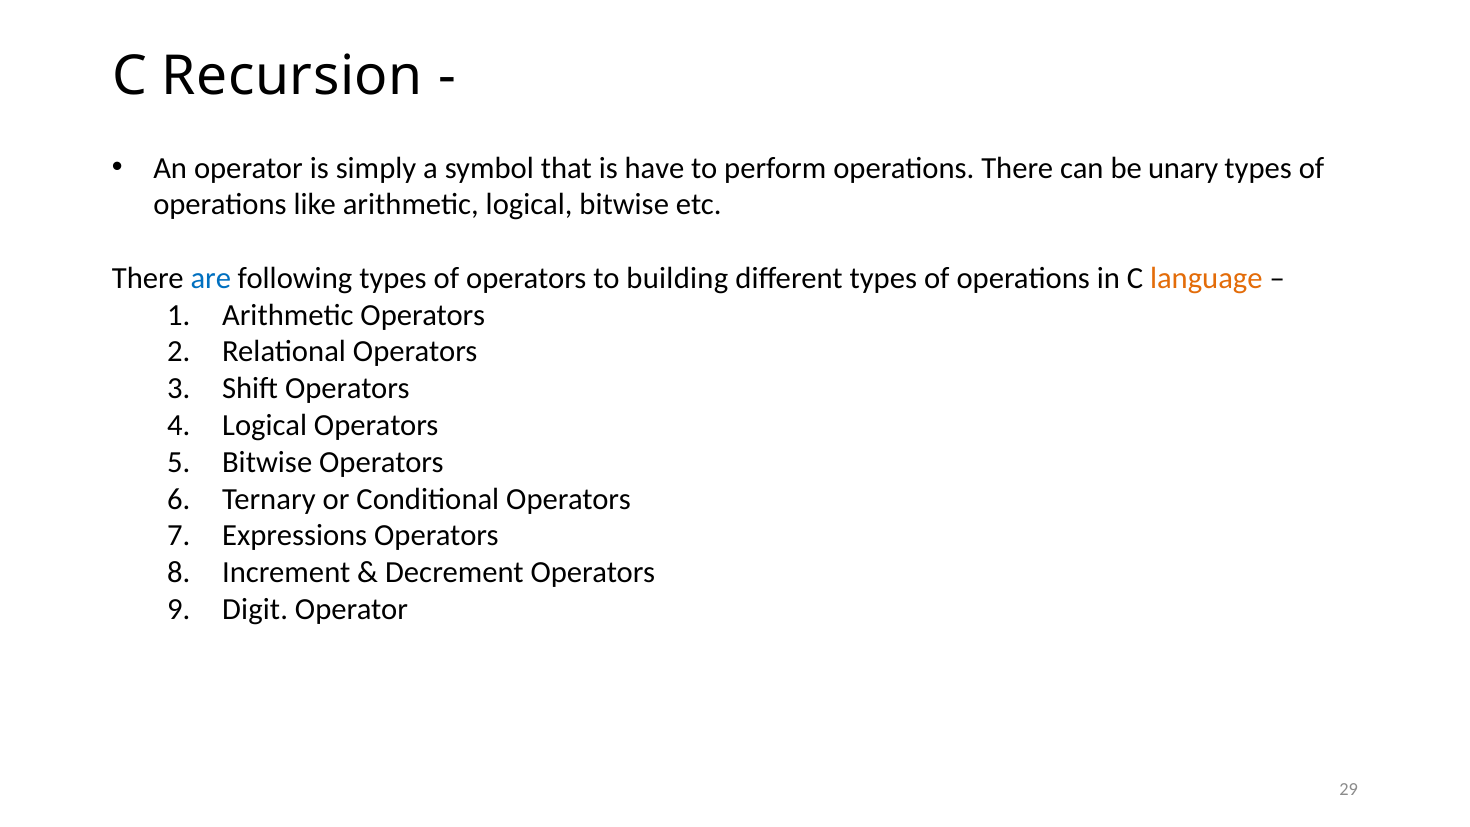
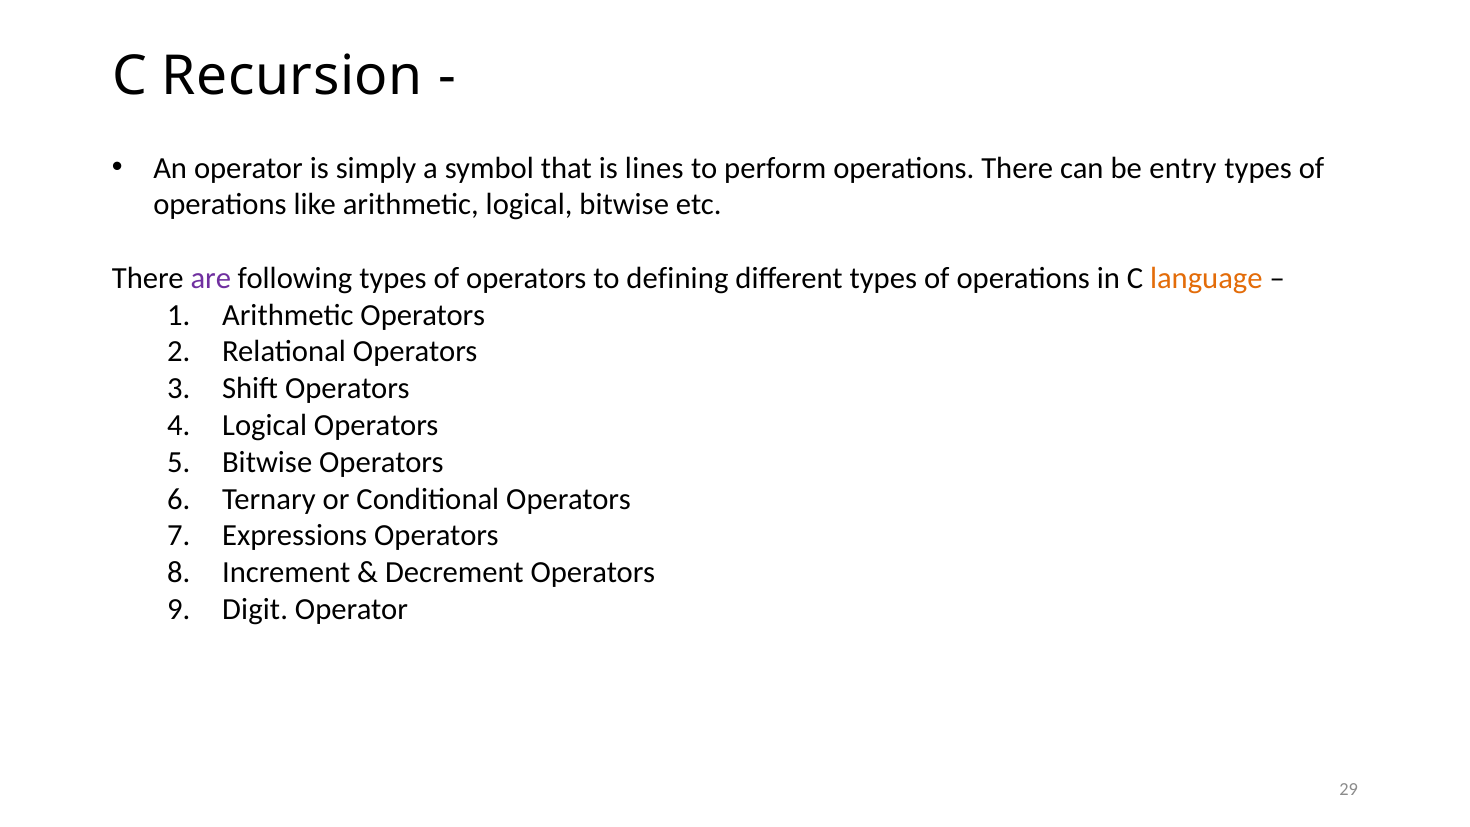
have: have -> lines (654, 168)
unary: unary -> entry (1183, 168)
are colour: blue -> purple (211, 278)
building: building -> defining (677, 278)
